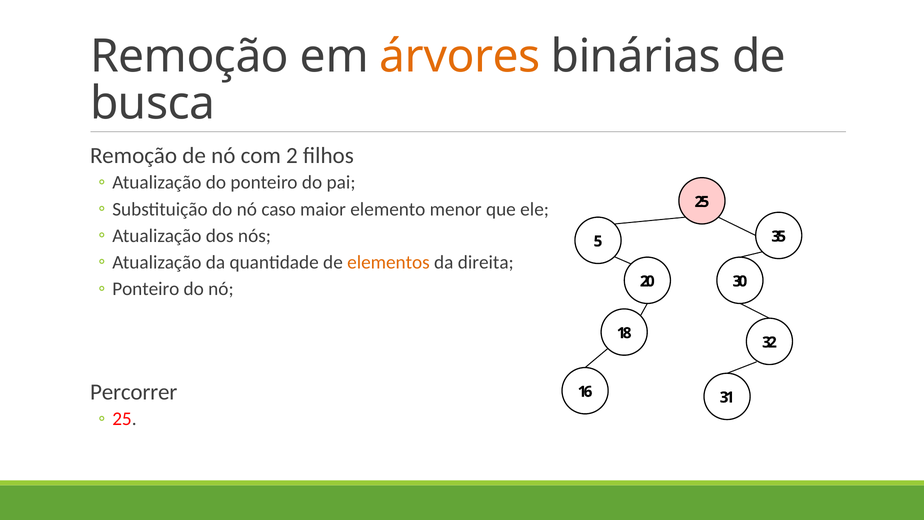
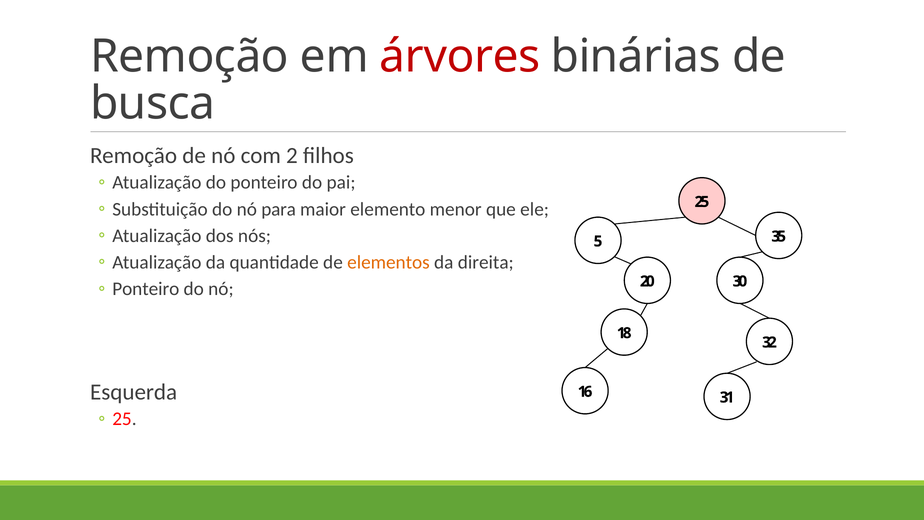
árvores colour: orange -> red (460, 56)
caso: caso -> para (279, 209)
Percorrer: Percorrer -> Esquerda (134, 392)
